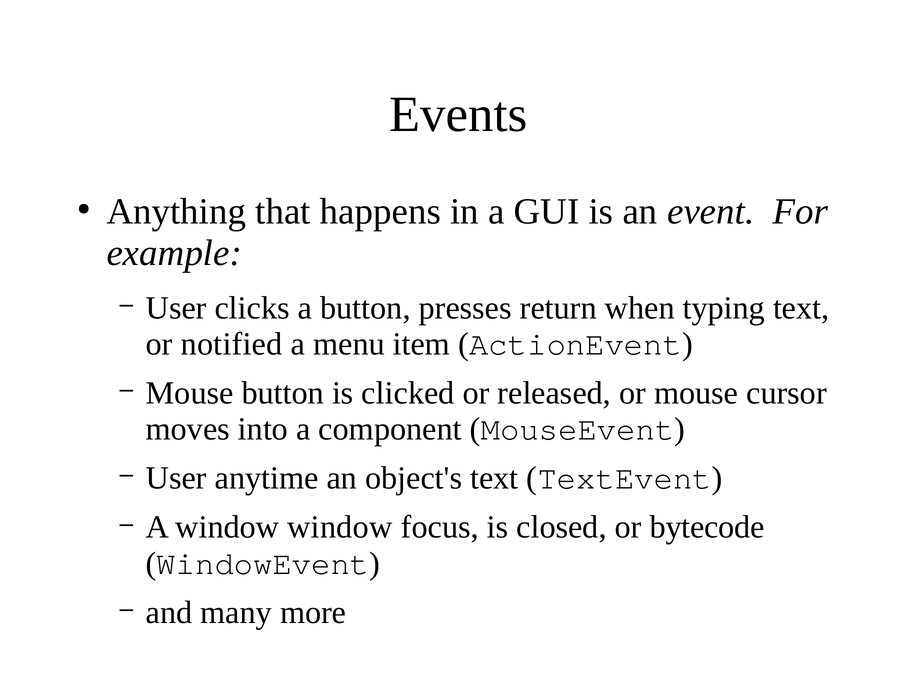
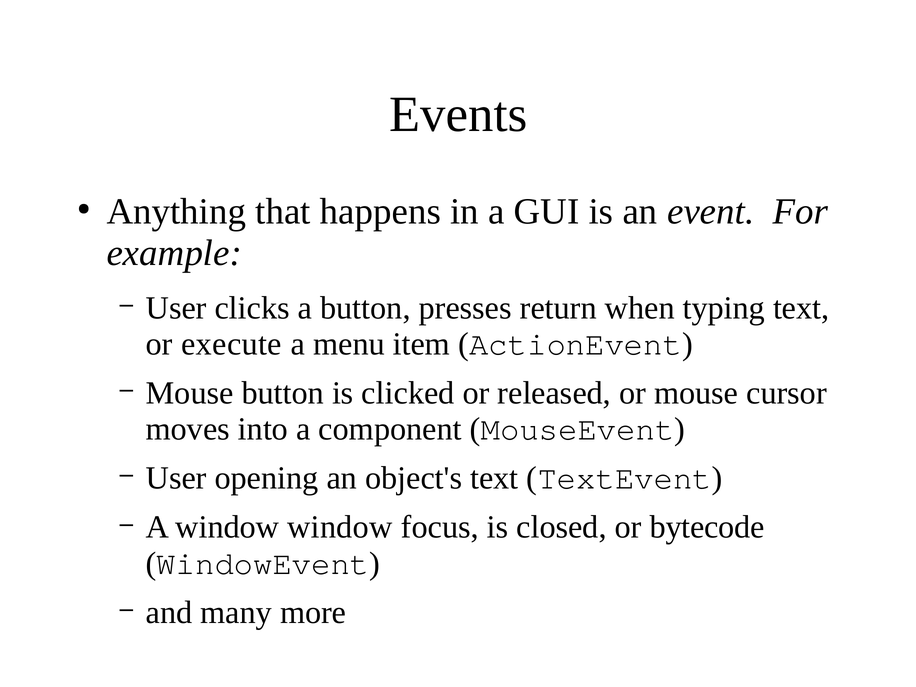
notified: notified -> execute (232, 344)
anytime: anytime -> opening (267, 478)
